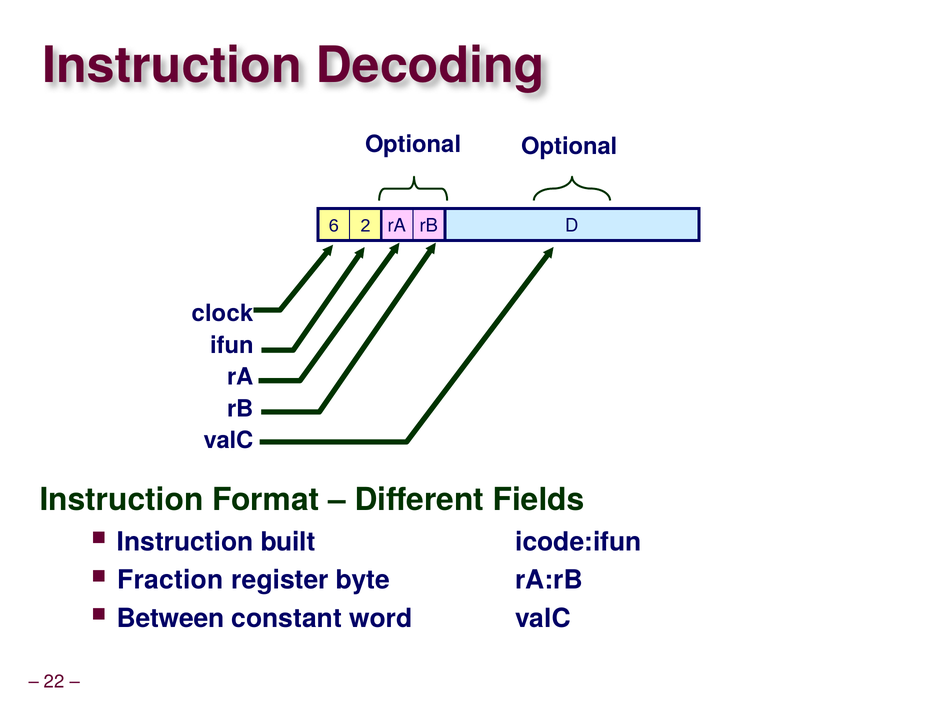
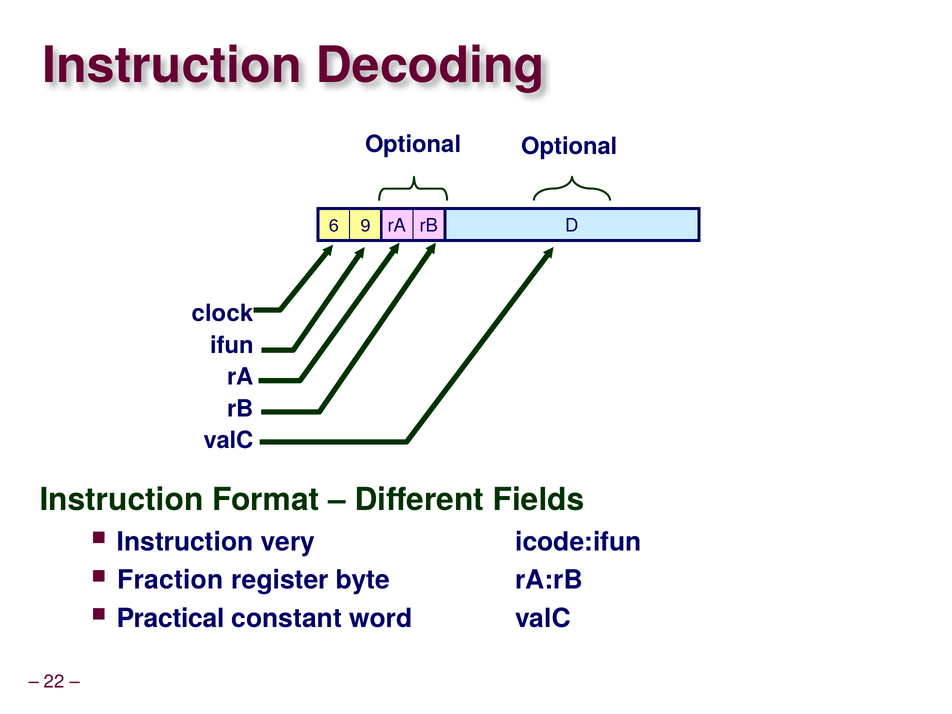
2: 2 -> 9 (365, 226)
built: built -> very (288, 542)
Between: Between -> Practical (171, 619)
